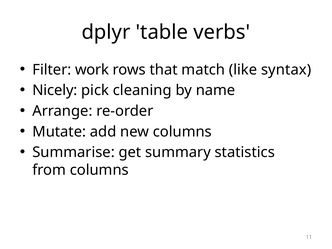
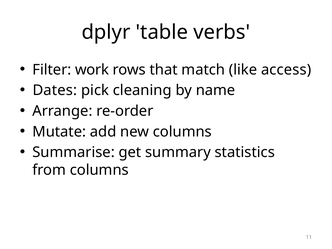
syntax: syntax -> access (286, 70)
Nicely: Nicely -> Dates (55, 90)
